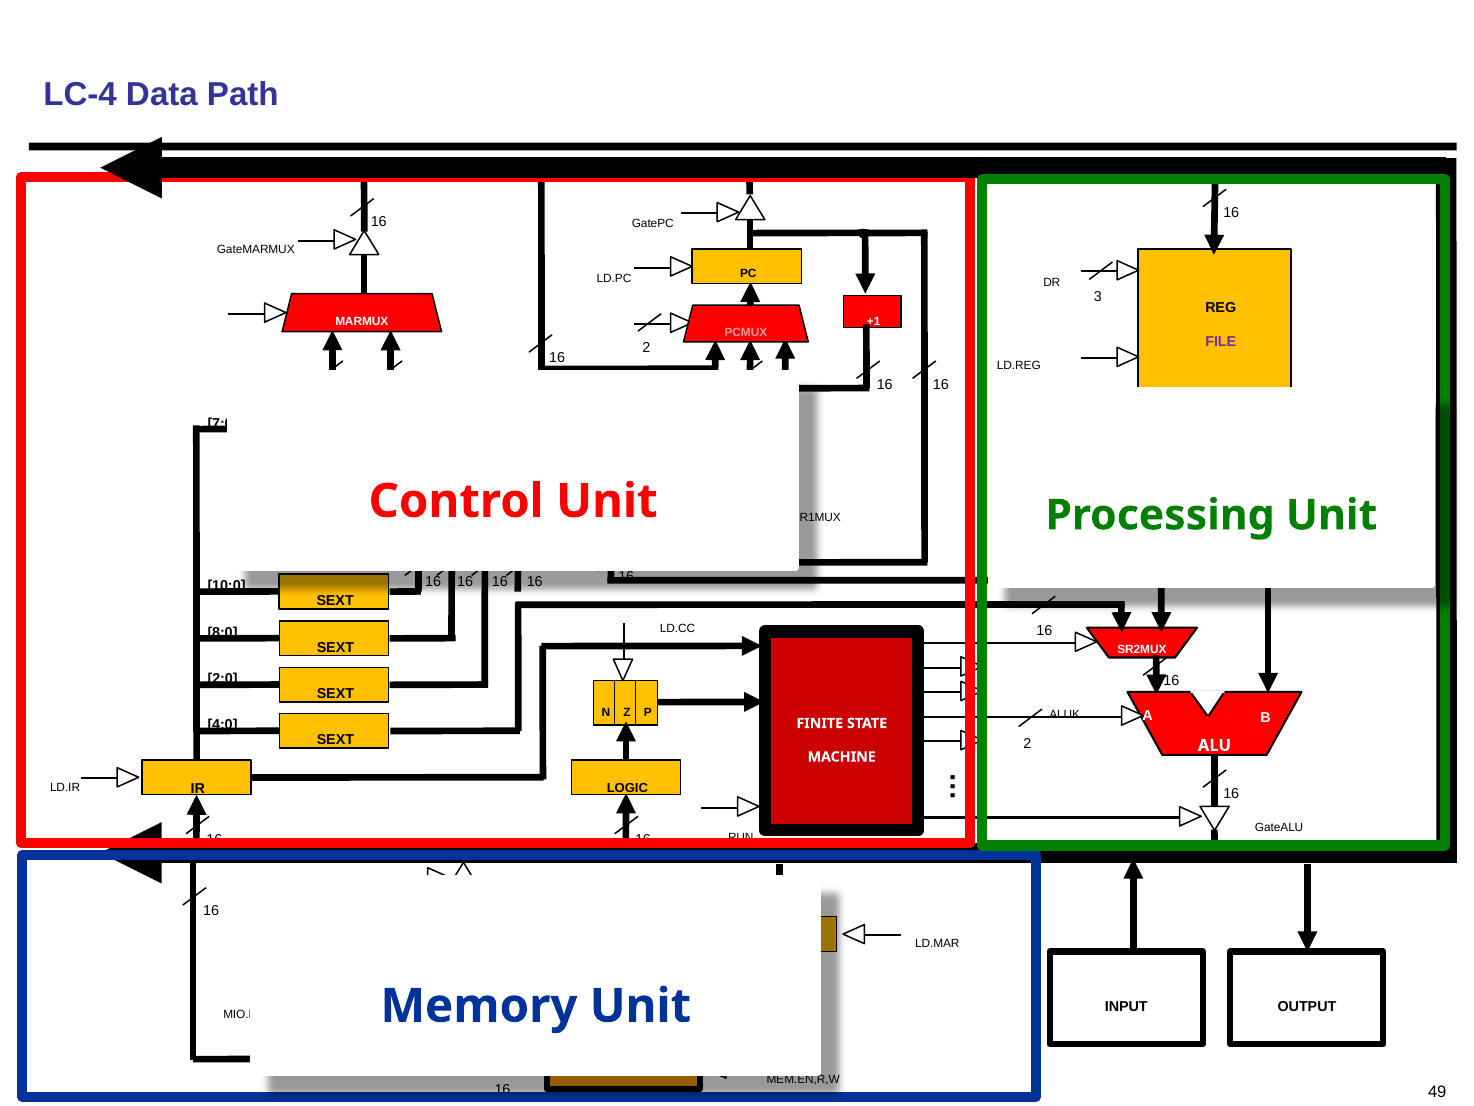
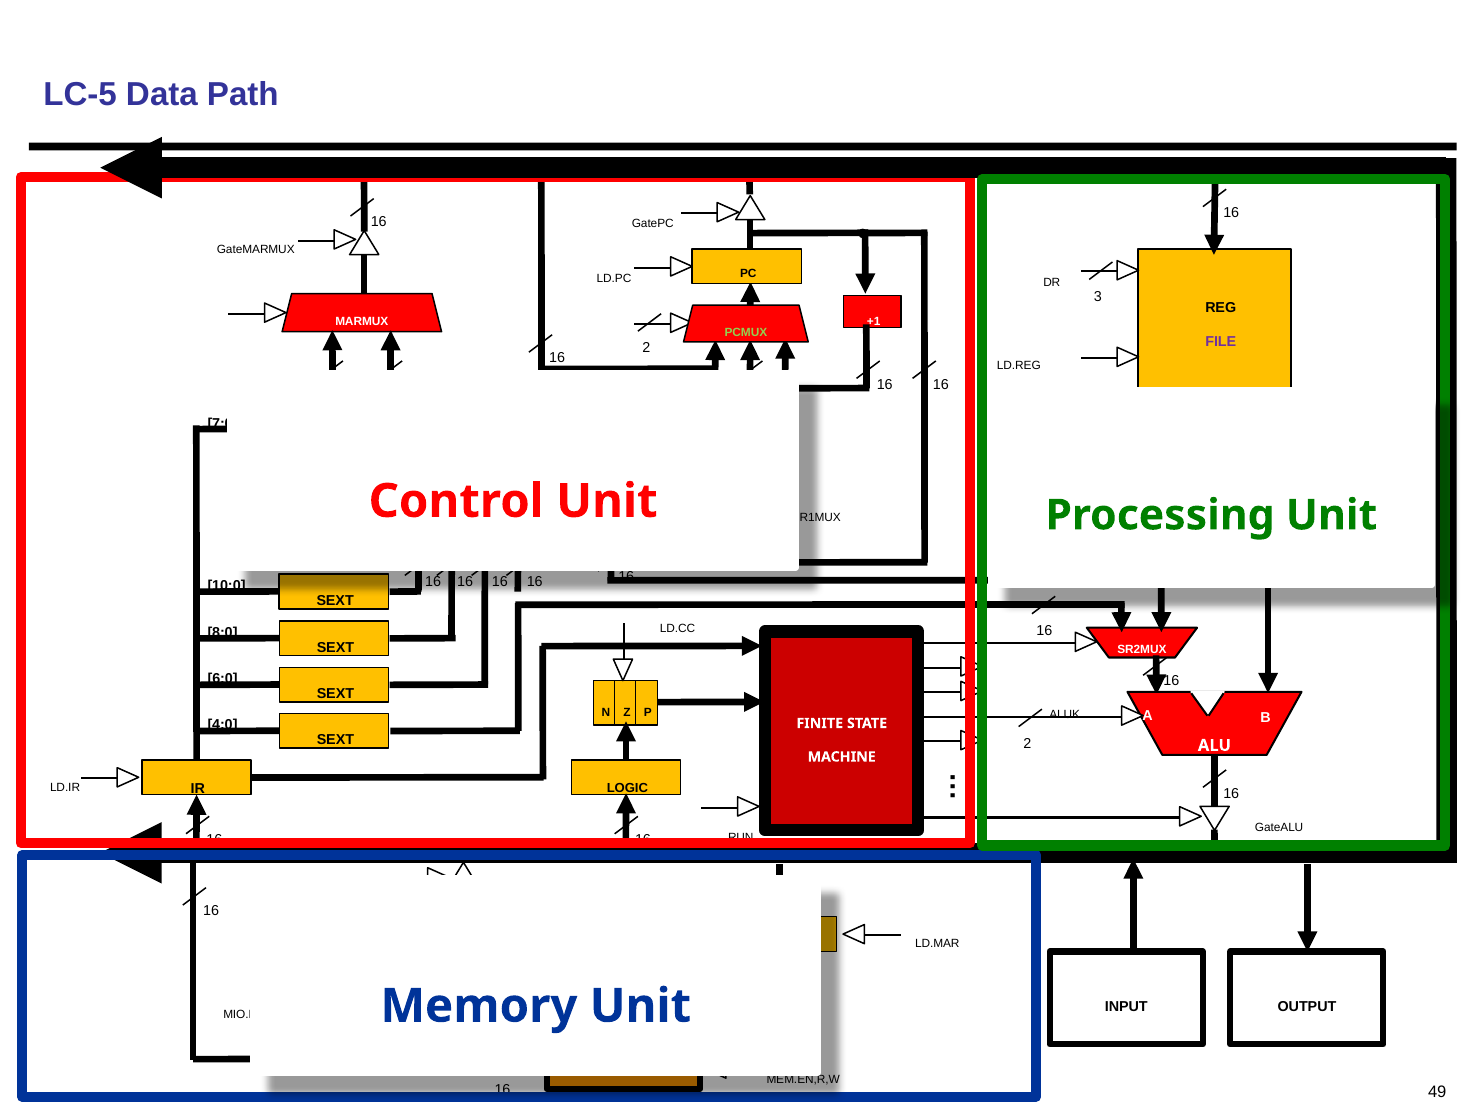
LC-4: LC-4 -> LC-5 (80, 95)
PCMUX colour: pink -> light green (746, 332)
2:0: 2:0 -> 6:0 (223, 678)
